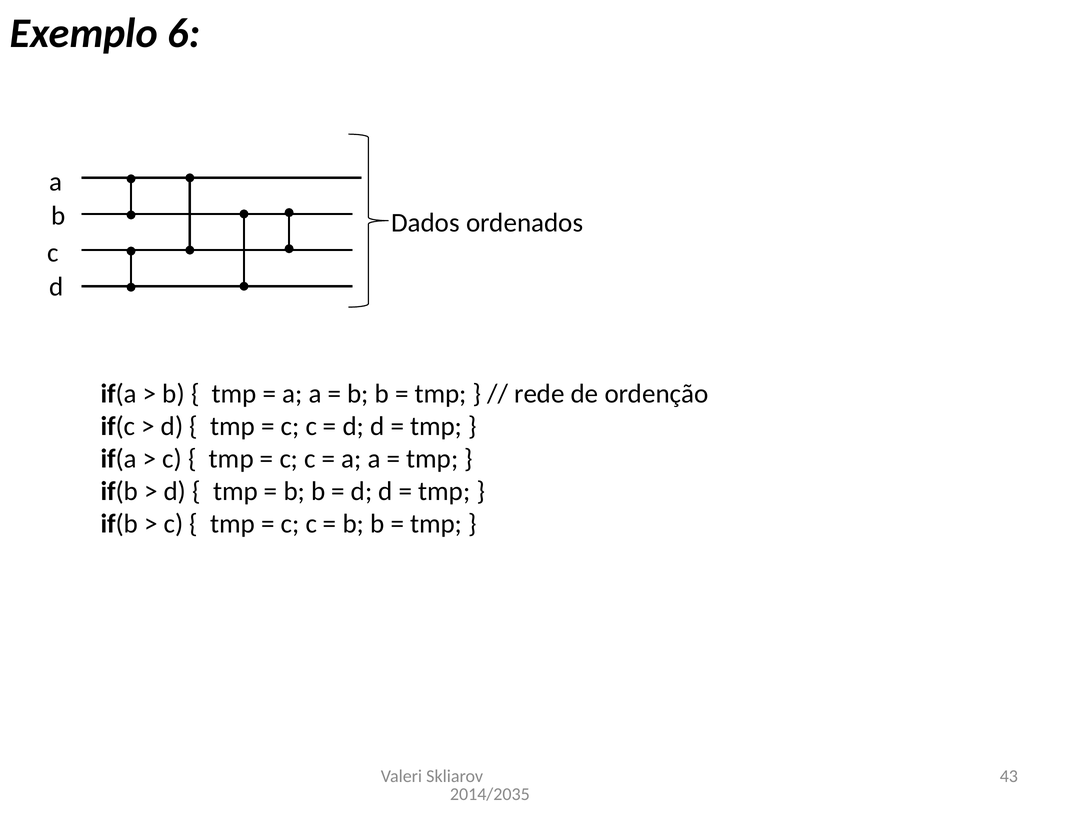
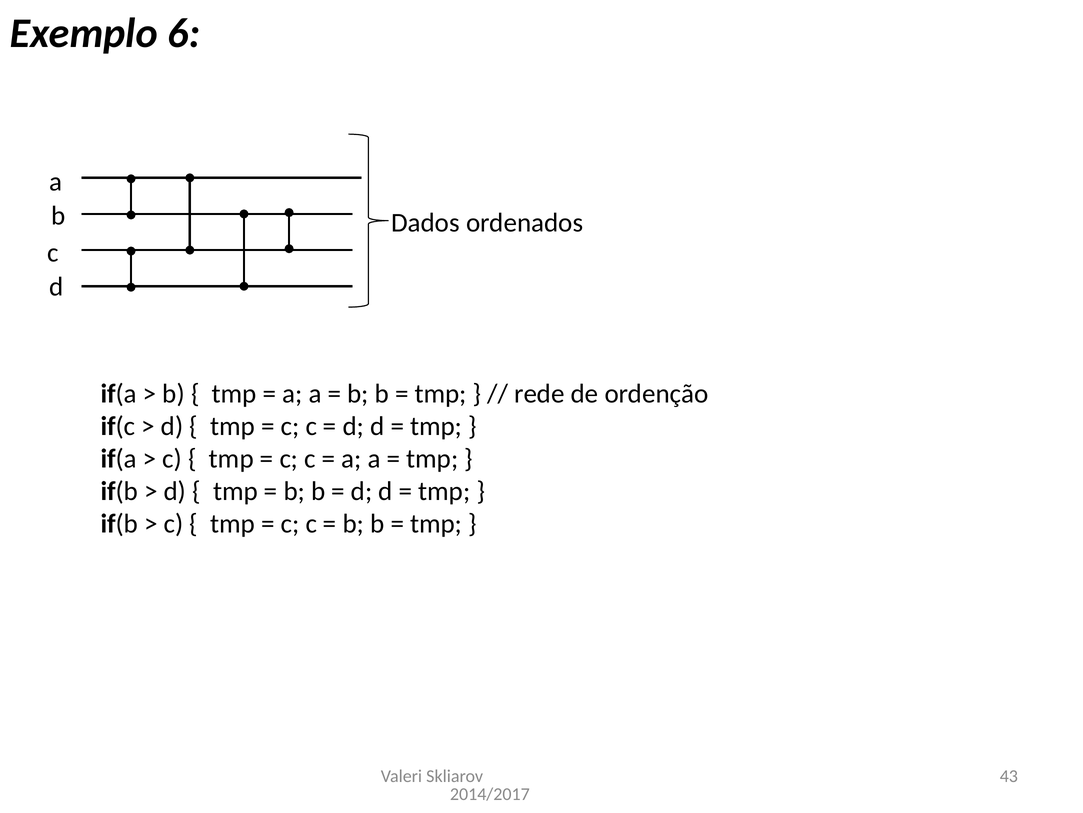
2014/2035: 2014/2035 -> 2014/2017 (490, 794)
